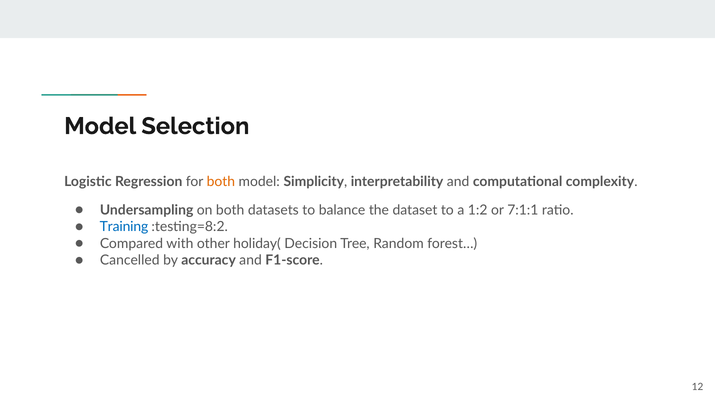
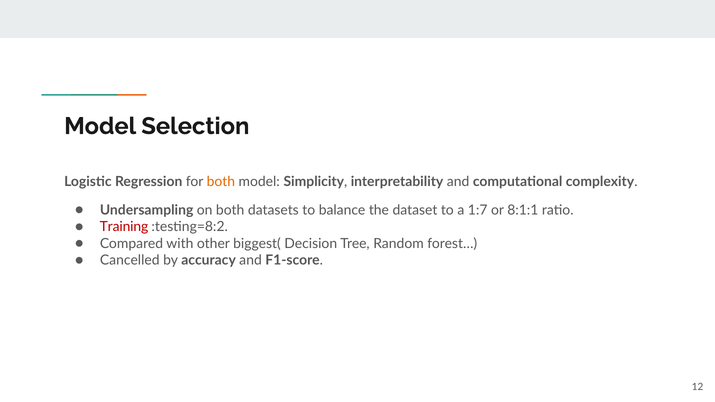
1:2: 1:2 -> 1:7 (478, 210)
7:1:1: 7:1:1 -> 8:1:1 (523, 210)
Training colour: blue -> red (124, 227)
holiday(: holiday( -> biggest( (257, 244)
